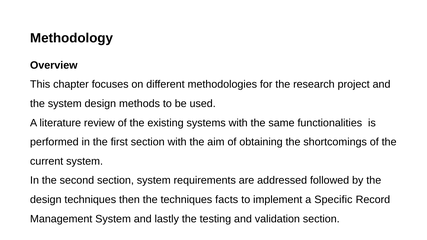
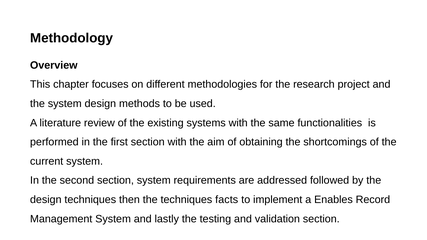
Specific: Specific -> Enables (333, 200)
